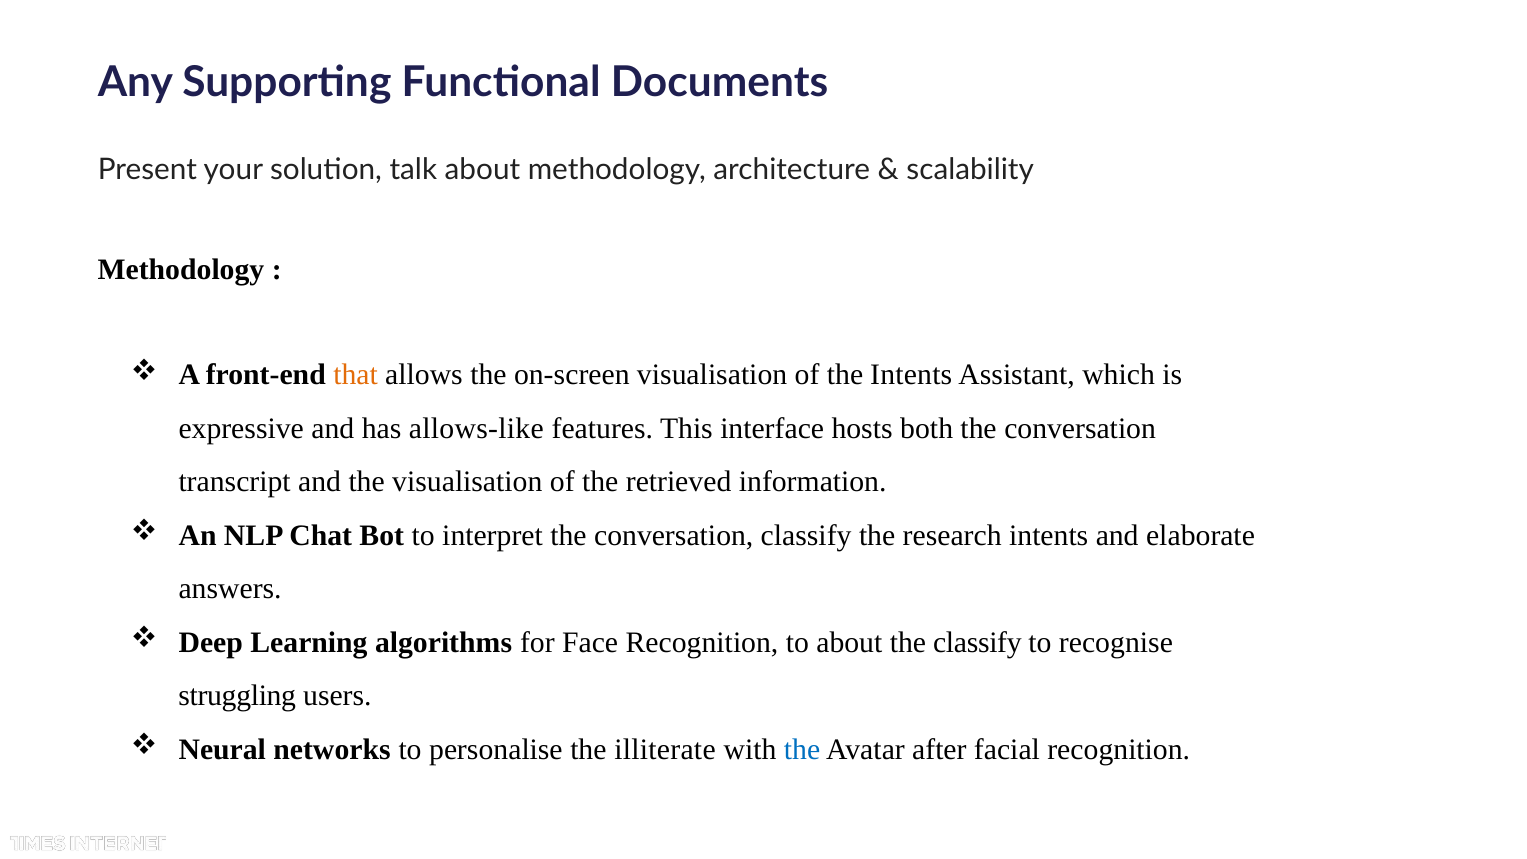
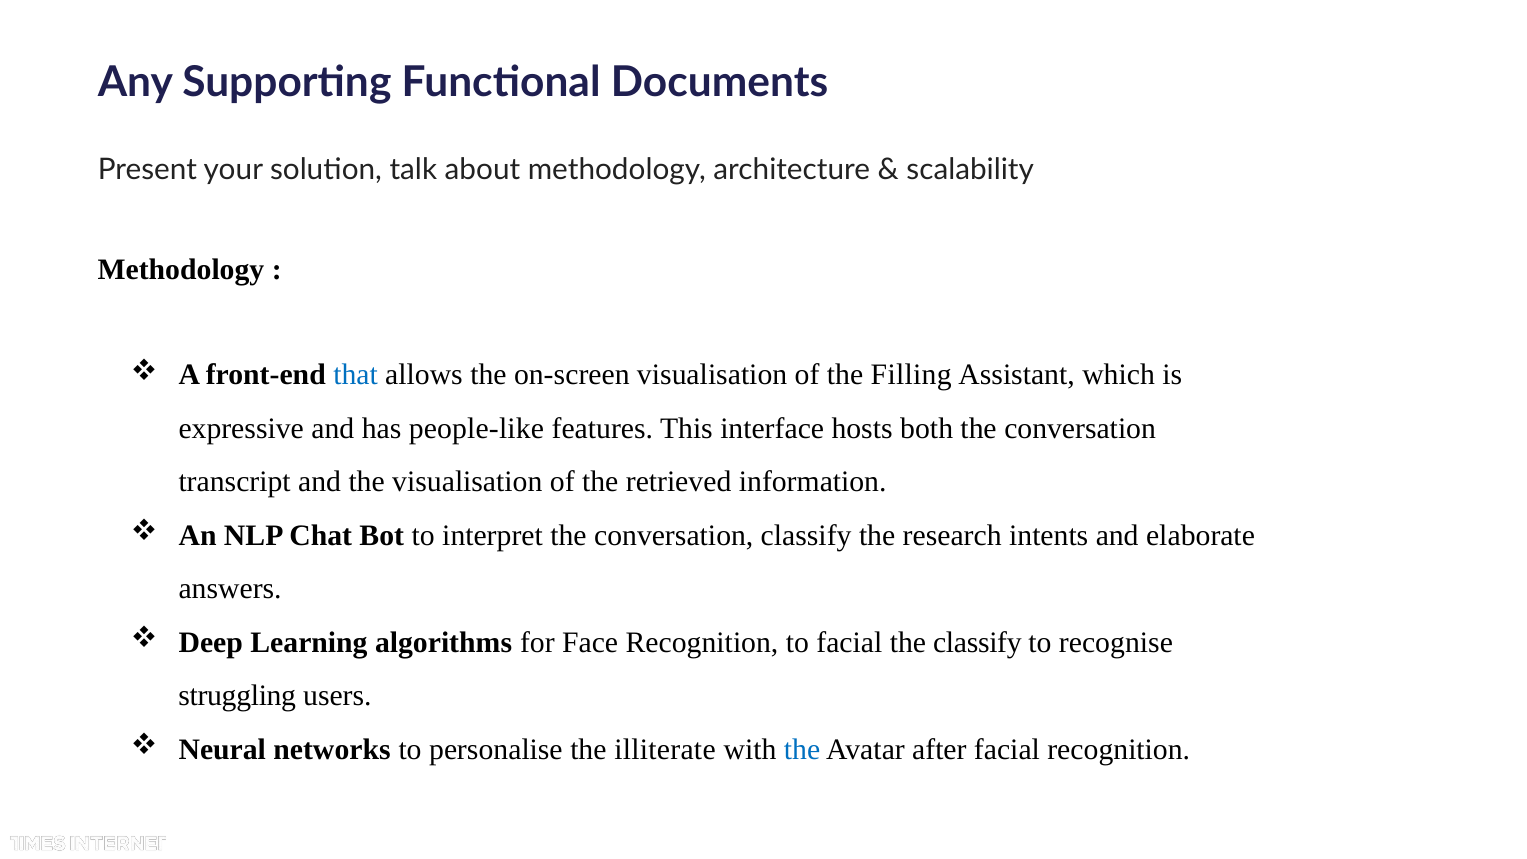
that colour: orange -> blue (356, 375)
the Intents: Intents -> Filling (911, 375)
allows-like: allows-like -> people-like (476, 429)
to about: about -> facial (849, 642)
